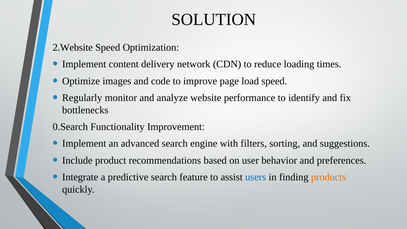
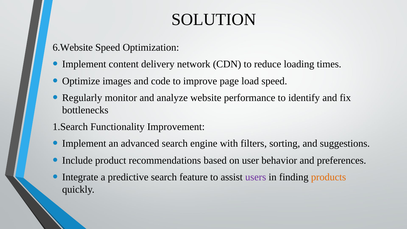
2.Website: 2.Website -> 6.Website (73, 47)
0.Search: 0.Search -> 1.Search (70, 127)
users colour: blue -> purple (256, 177)
